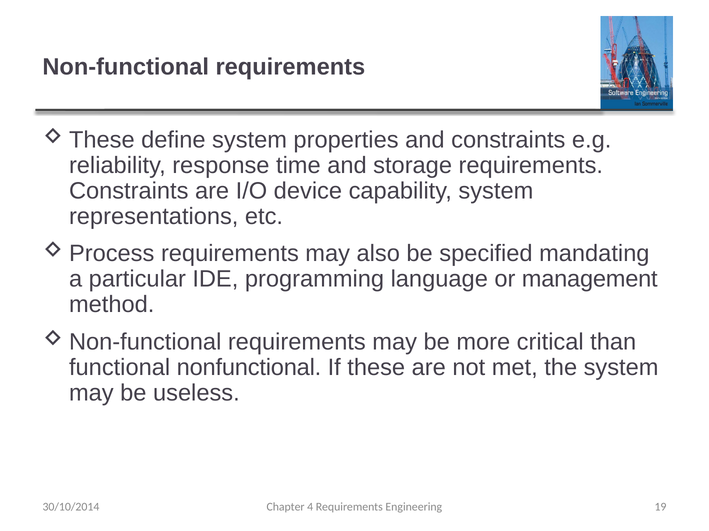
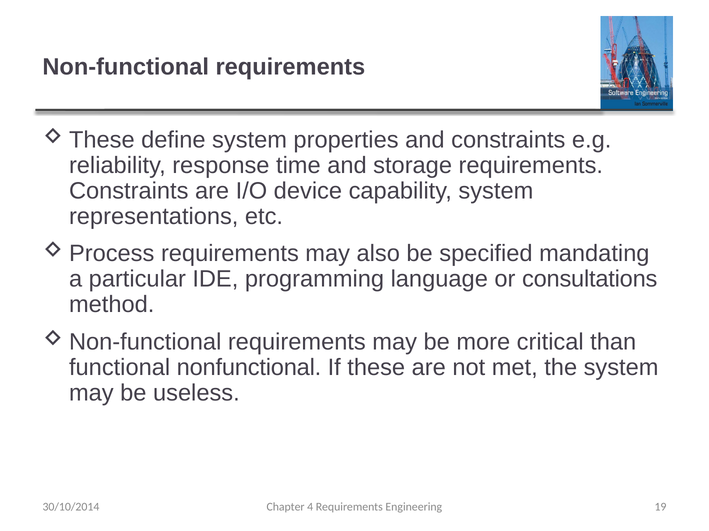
management: management -> consultations (590, 280)
